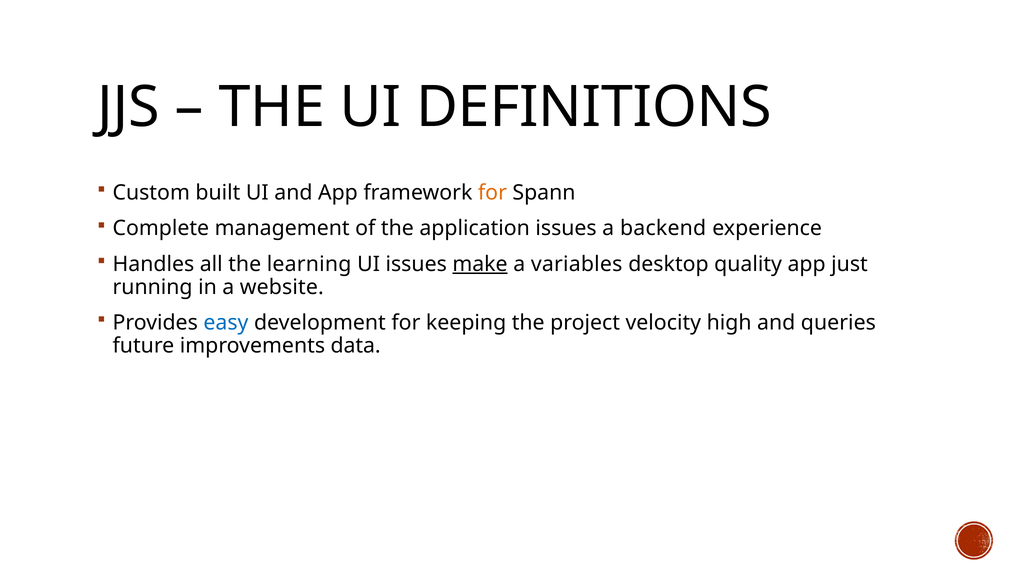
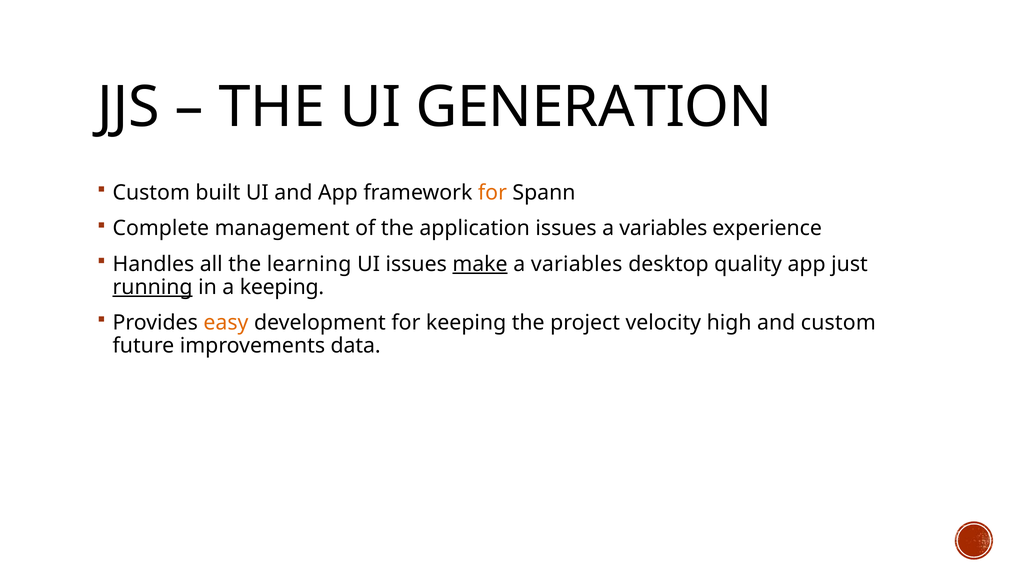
DEFINITIONS: DEFINITIONS -> GENERATION (594, 108)
backend: backend -> variables (663, 229)
running underline: none -> present (153, 287)
a website: website -> keeping (282, 287)
easy colour: blue -> orange (226, 323)
and queries: queries -> custom (838, 323)
